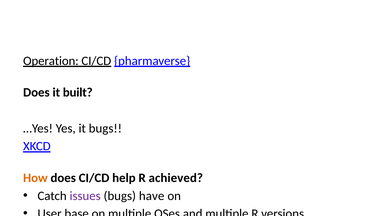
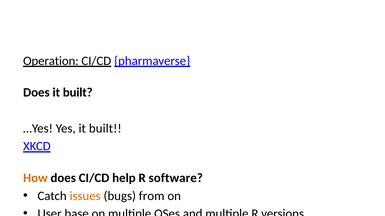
Yes it bugs: bugs -> built (105, 129)
achieved: achieved -> software (176, 178)
issues colour: purple -> orange (85, 196)
have: have -> from (152, 196)
